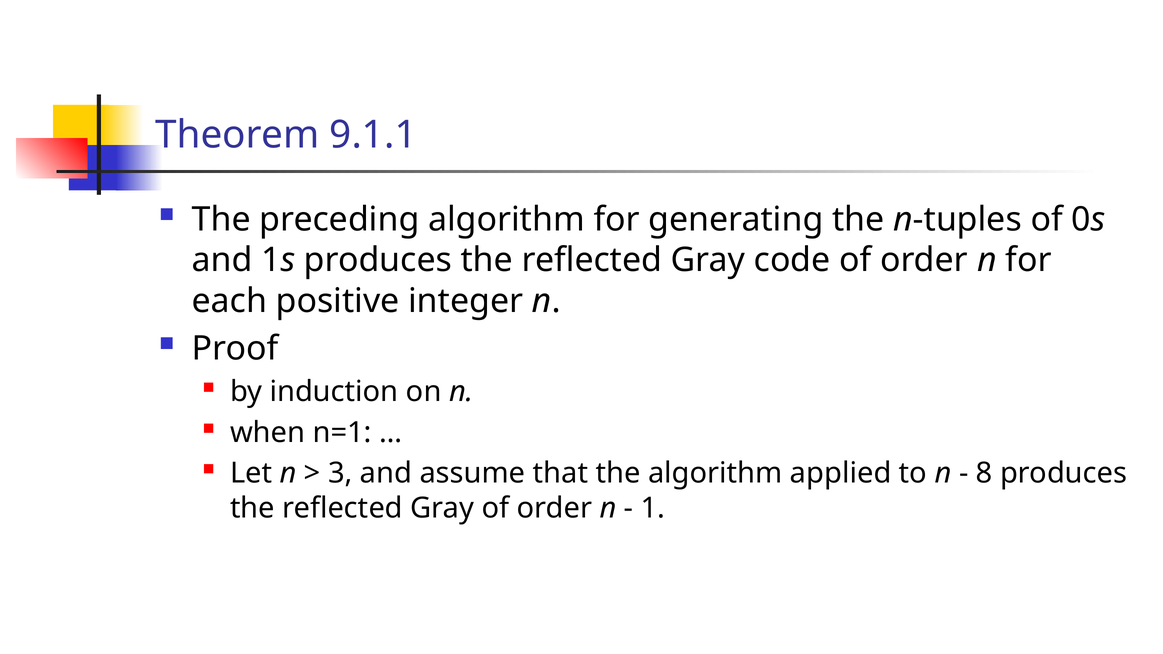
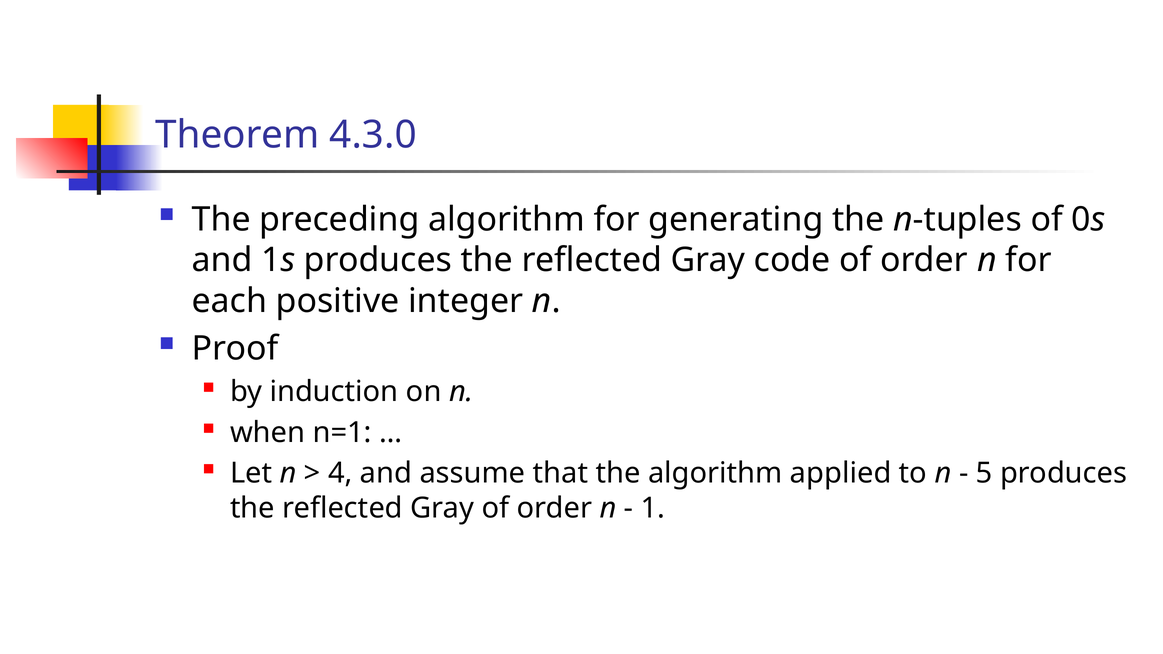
9.1.1: 9.1.1 -> 4.3.0 (373, 135)
3: 3 -> 4 (340, 473)
8: 8 -> 5 (984, 473)
